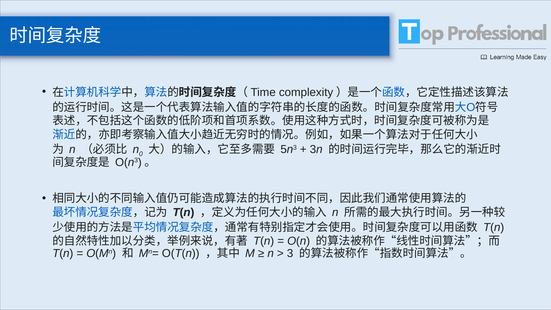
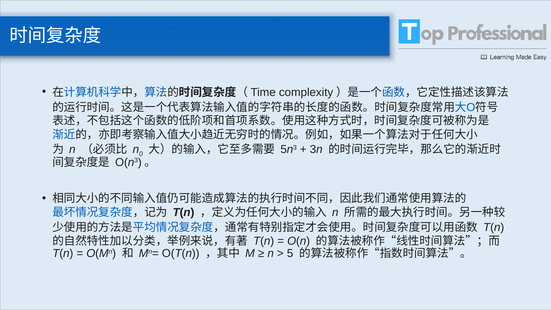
3: 3 -> 5 (290, 253)
